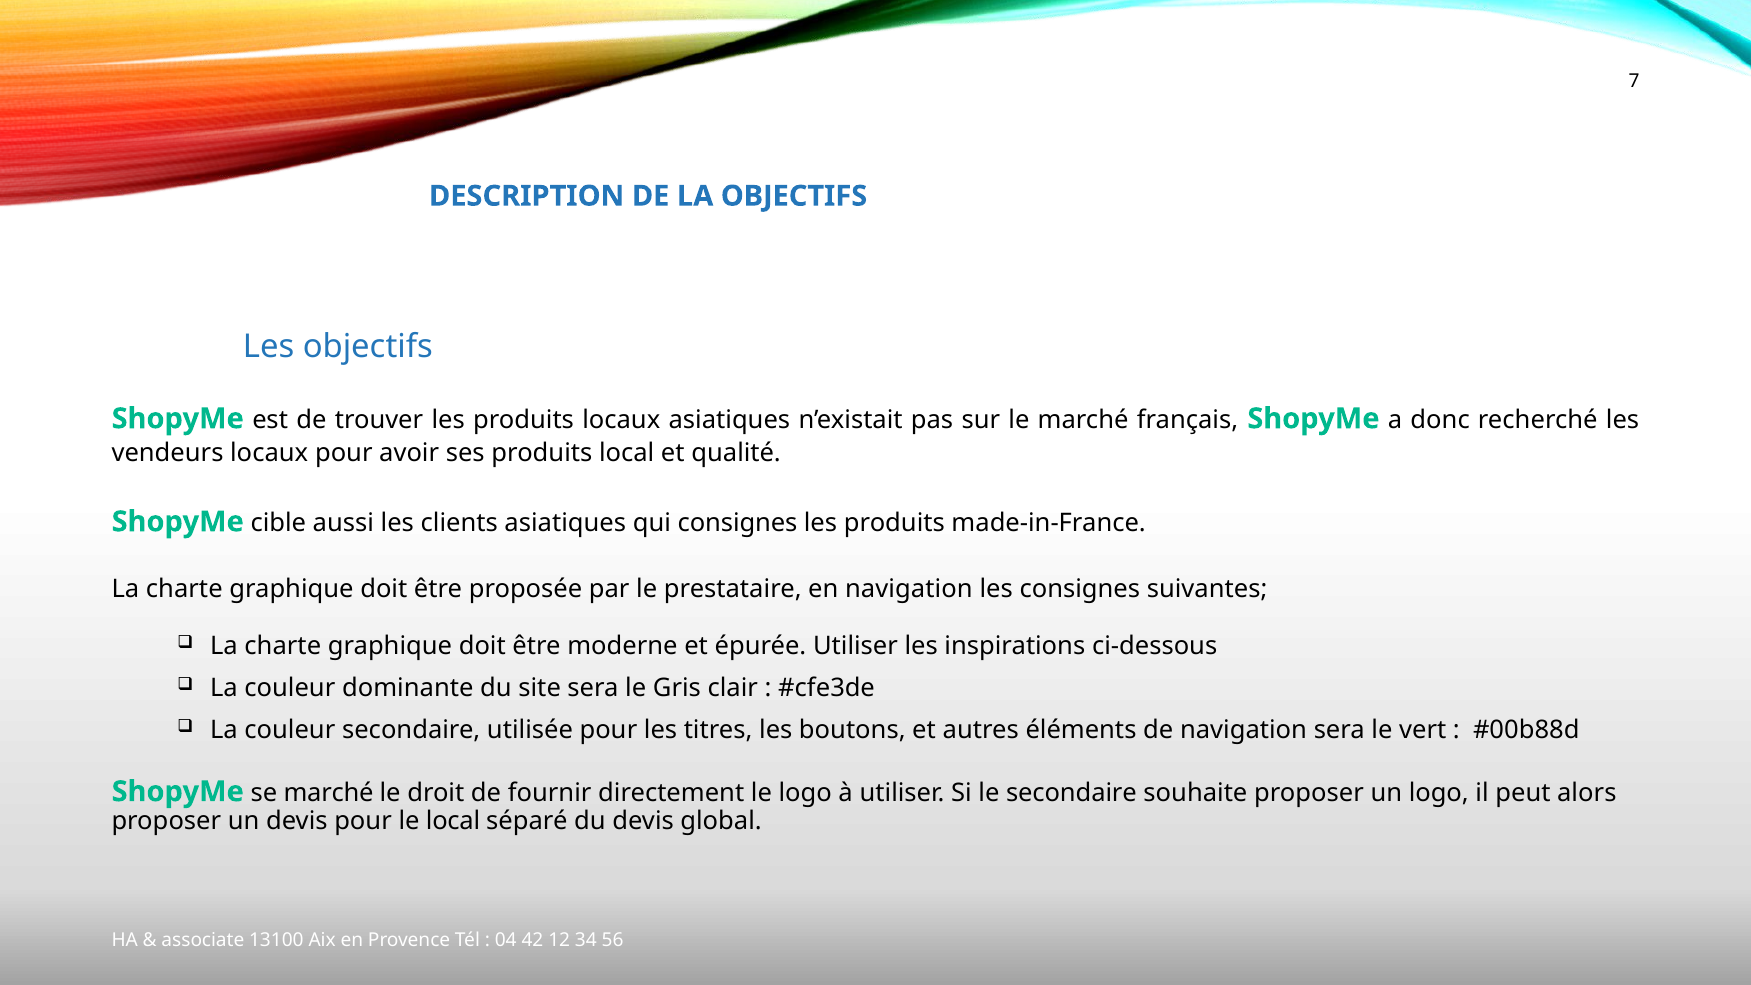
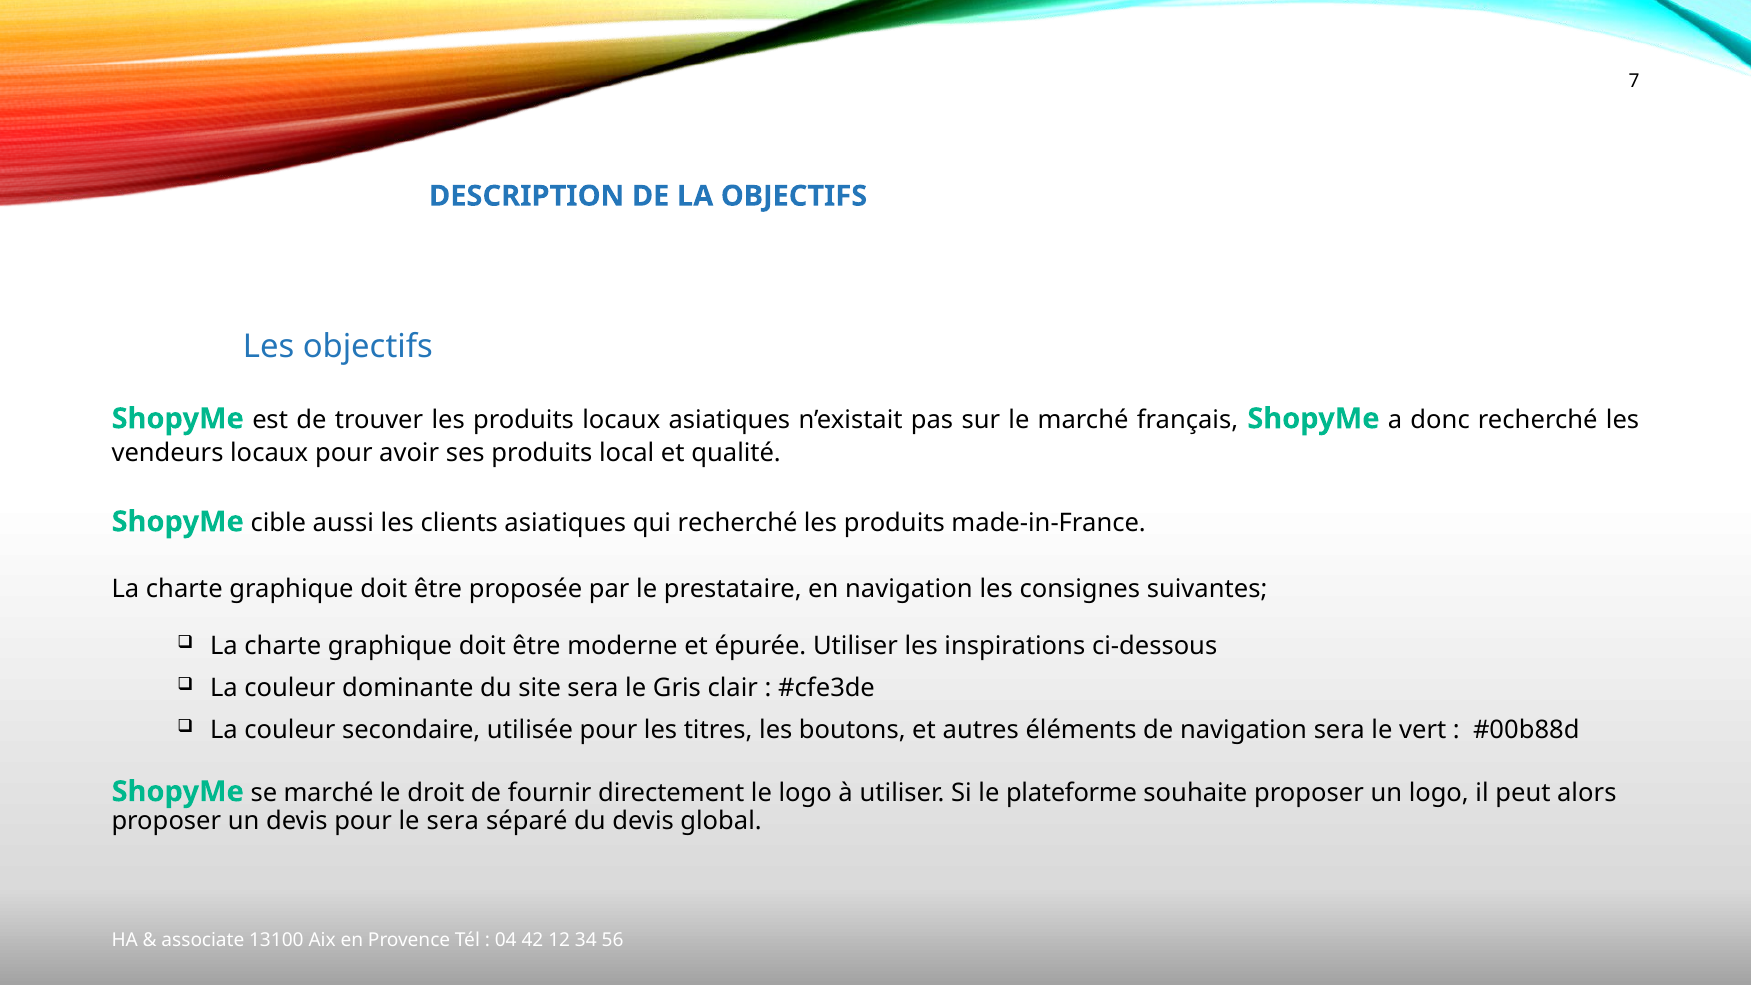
qui consignes: consignes -> recherché (738, 523)
le secondaire: secondaire -> plateforme (1072, 793)
le local: local -> sera (453, 821)
